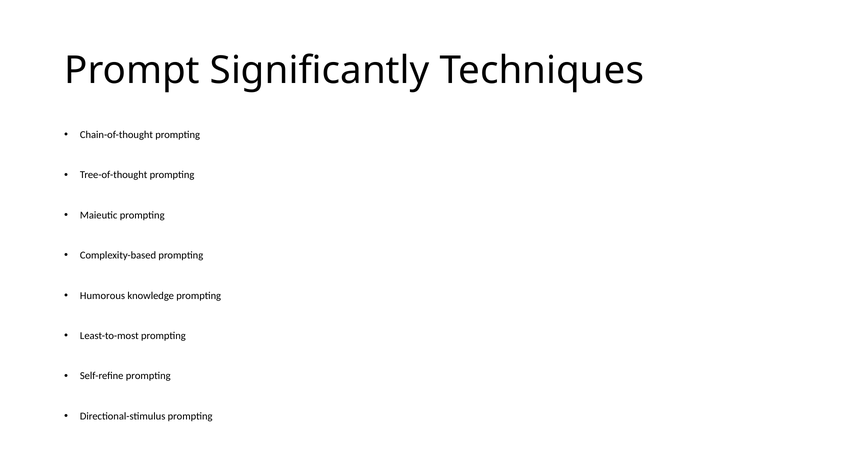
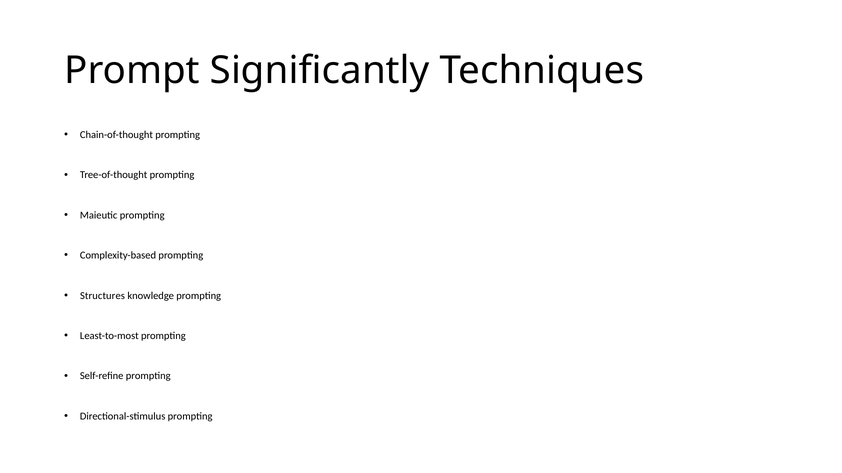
Humorous: Humorous -> Structures (102, 296)
